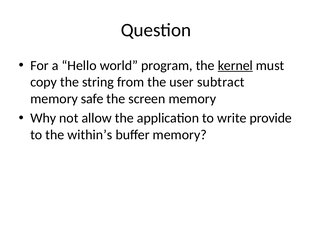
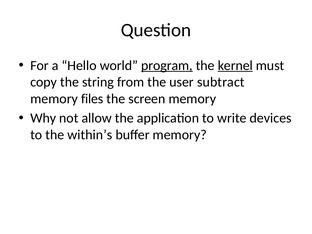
program underline: none -> present (167, 65)
safe: safe -> files (92, 99)
provide: provide -> devices (271, 118)
